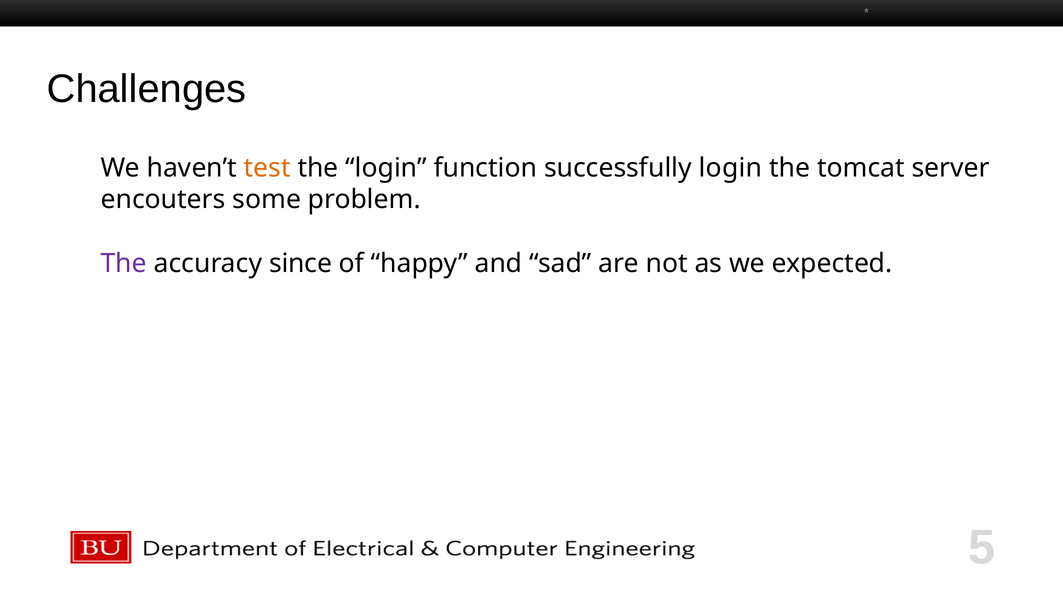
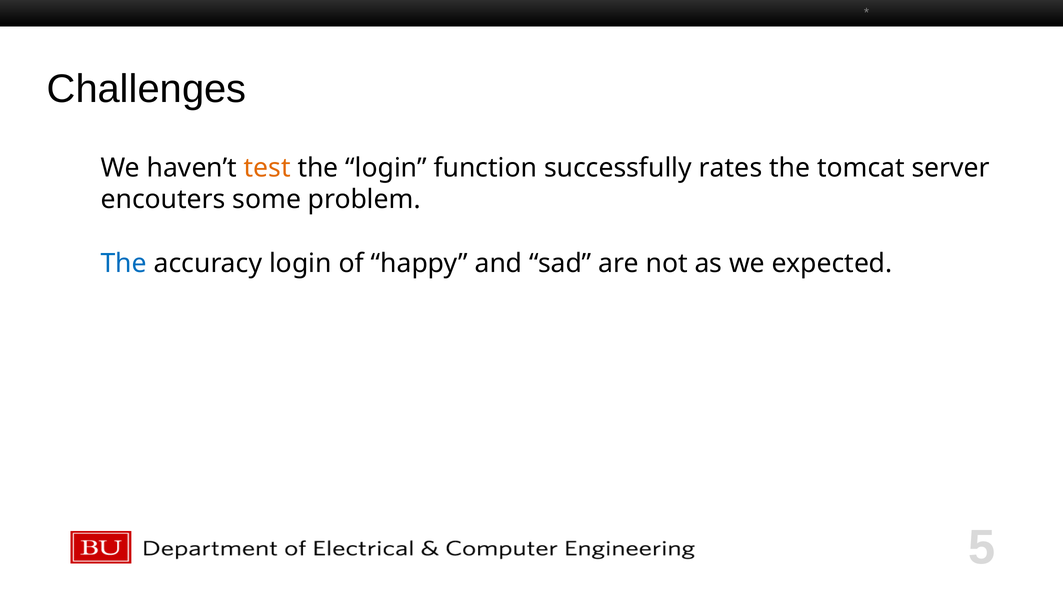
successfully login: login -> rates (731, 168)
The colour: purple -> blue (124, 263)
accuracy since: since -> login (300, 263)
